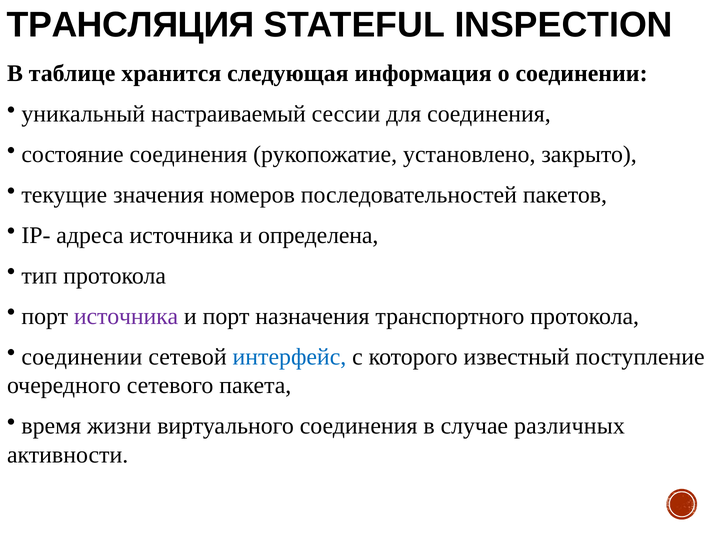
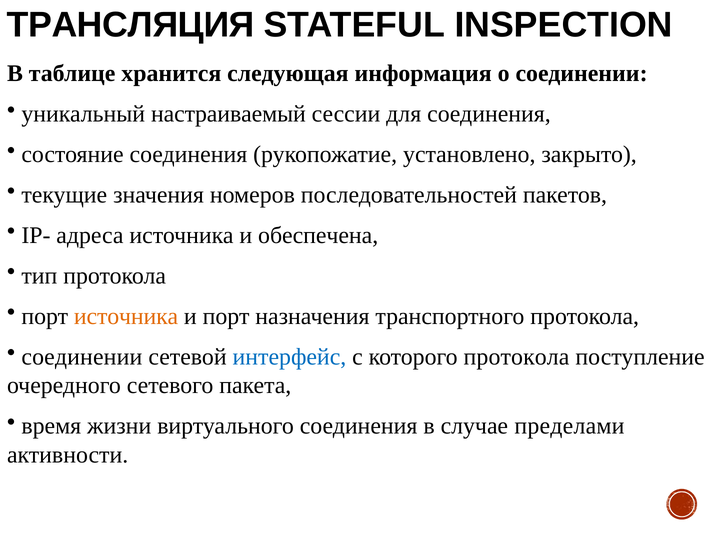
определена: определена -> обеспечена (318, 236)
источника colour: purple -> orange (126, 317)
которого известный: известный -> протокола (517, 357)
различных: различных -> пределами (569, 426)
